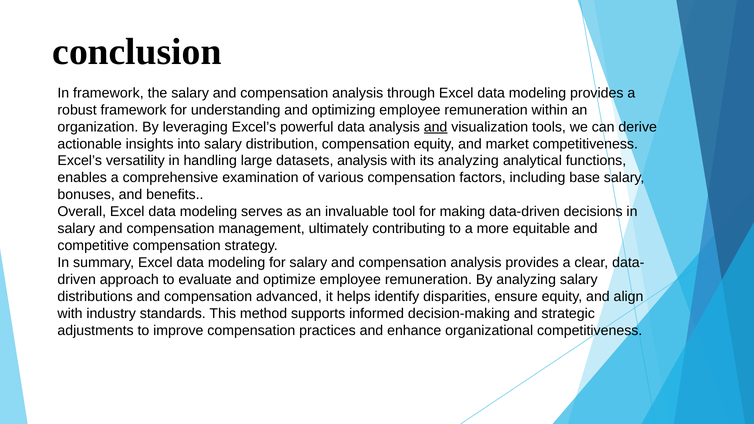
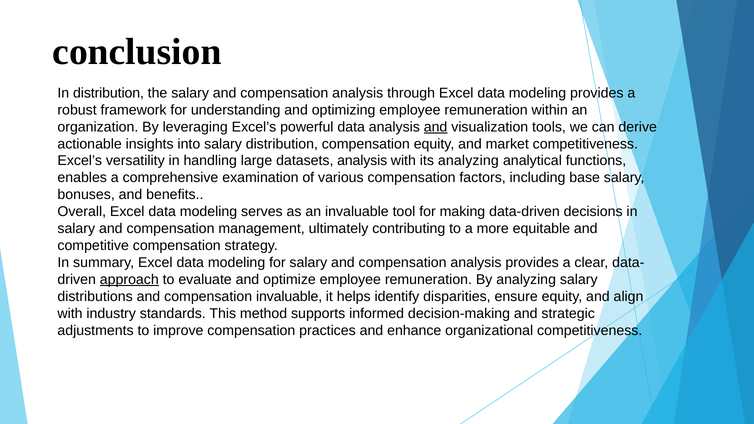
In framework: framework -> distribution (109, 93)
approach underline: none -> present (129, 280)
compensation advanced: advanced -> invaluable (289, 297)
